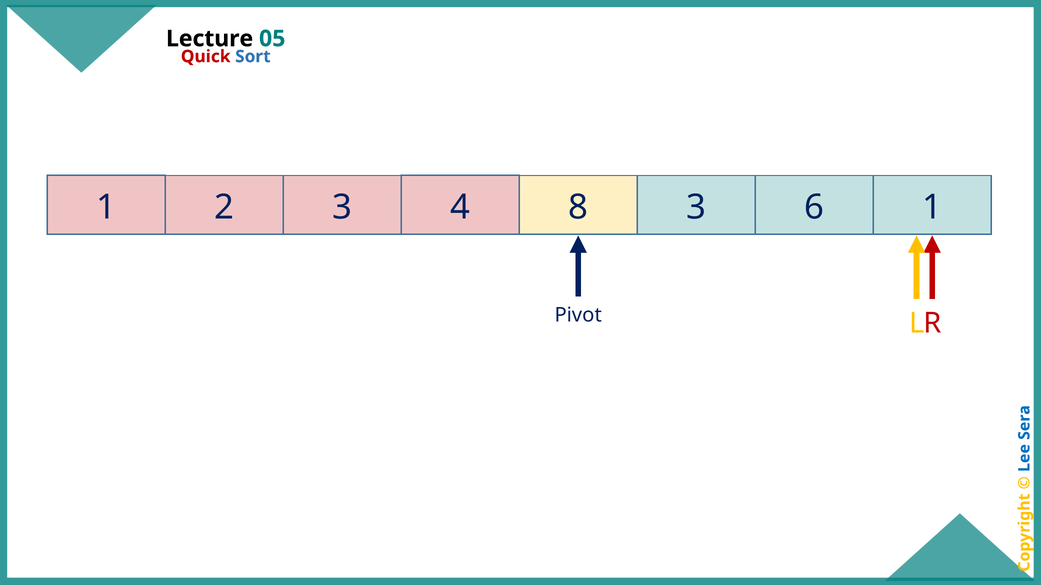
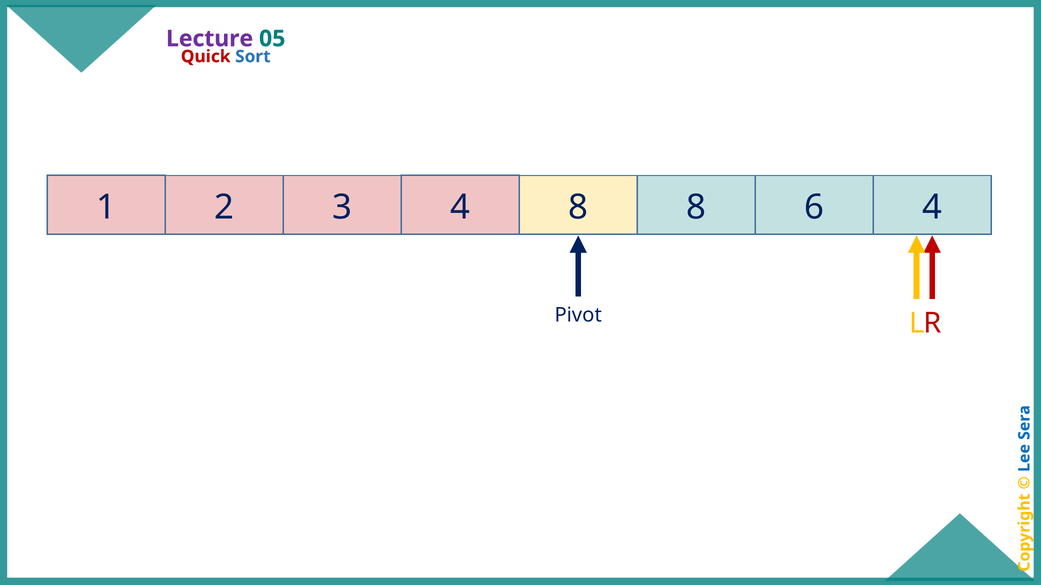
Lecture colour: black -> purple (210, 39)
8 3: 3 -> 8 (696, 208)
6 1: 1 -> 4 (932, 208)
